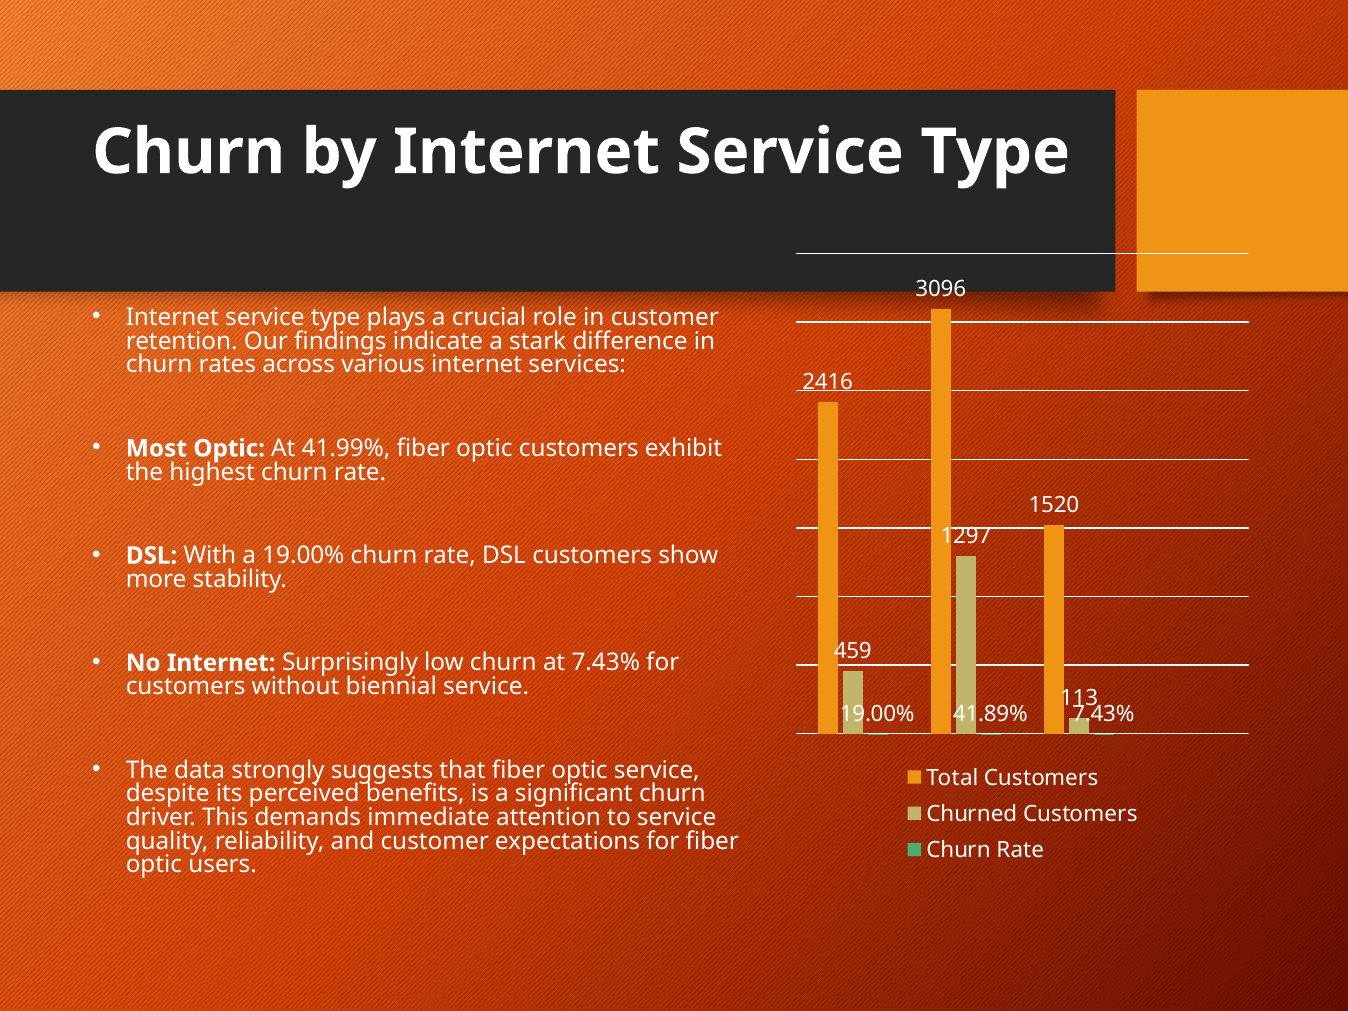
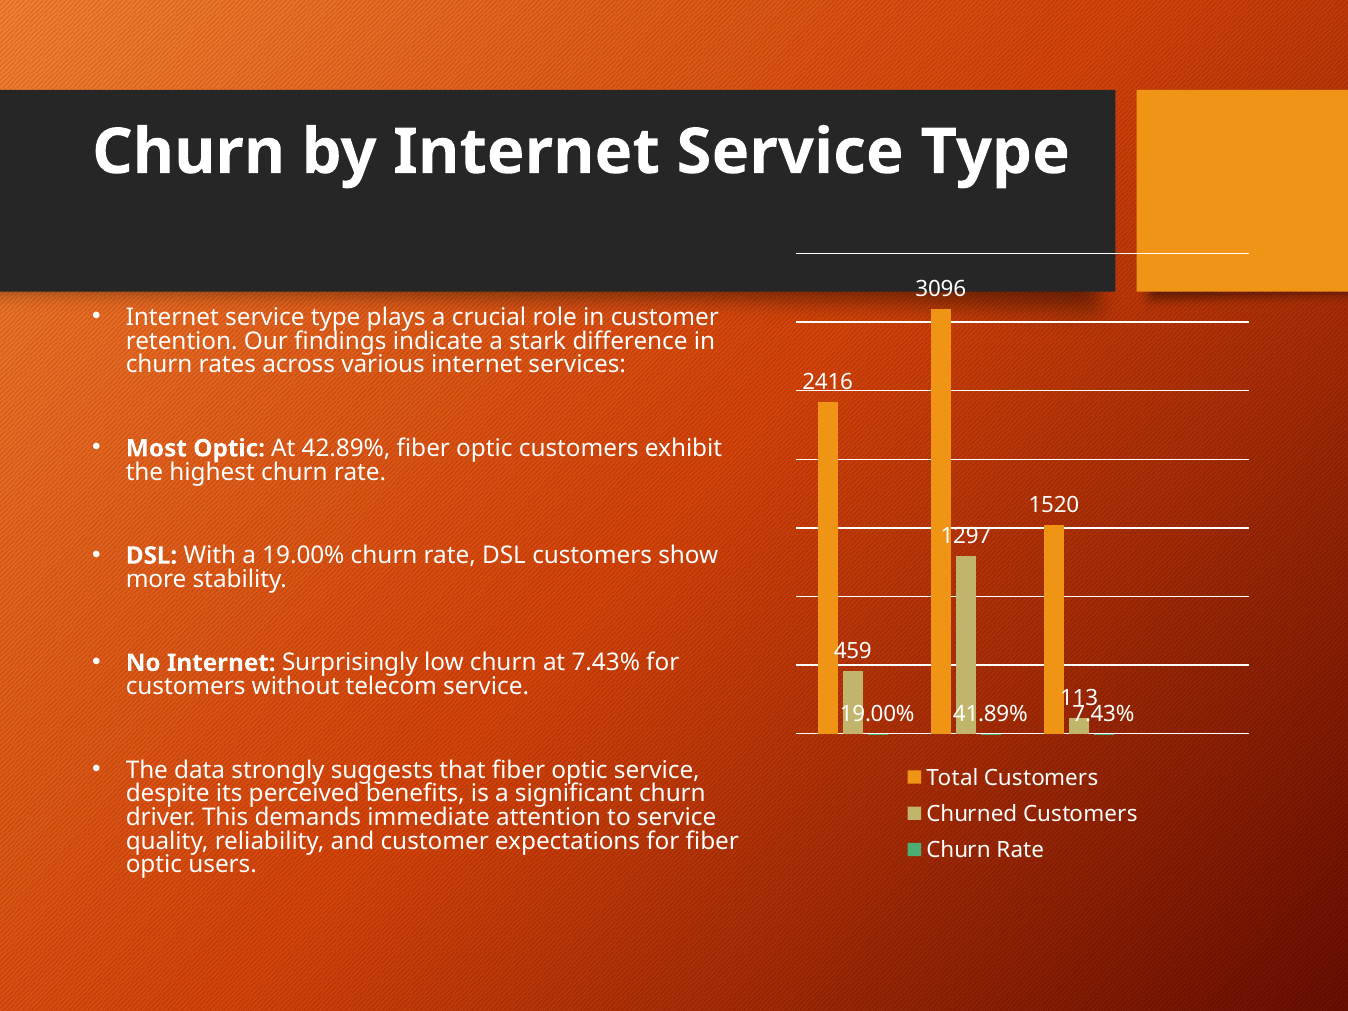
41.99%: 41.99% -> 42.89% (346, 448)
biennial: biennial -> telecom (391, 687)
